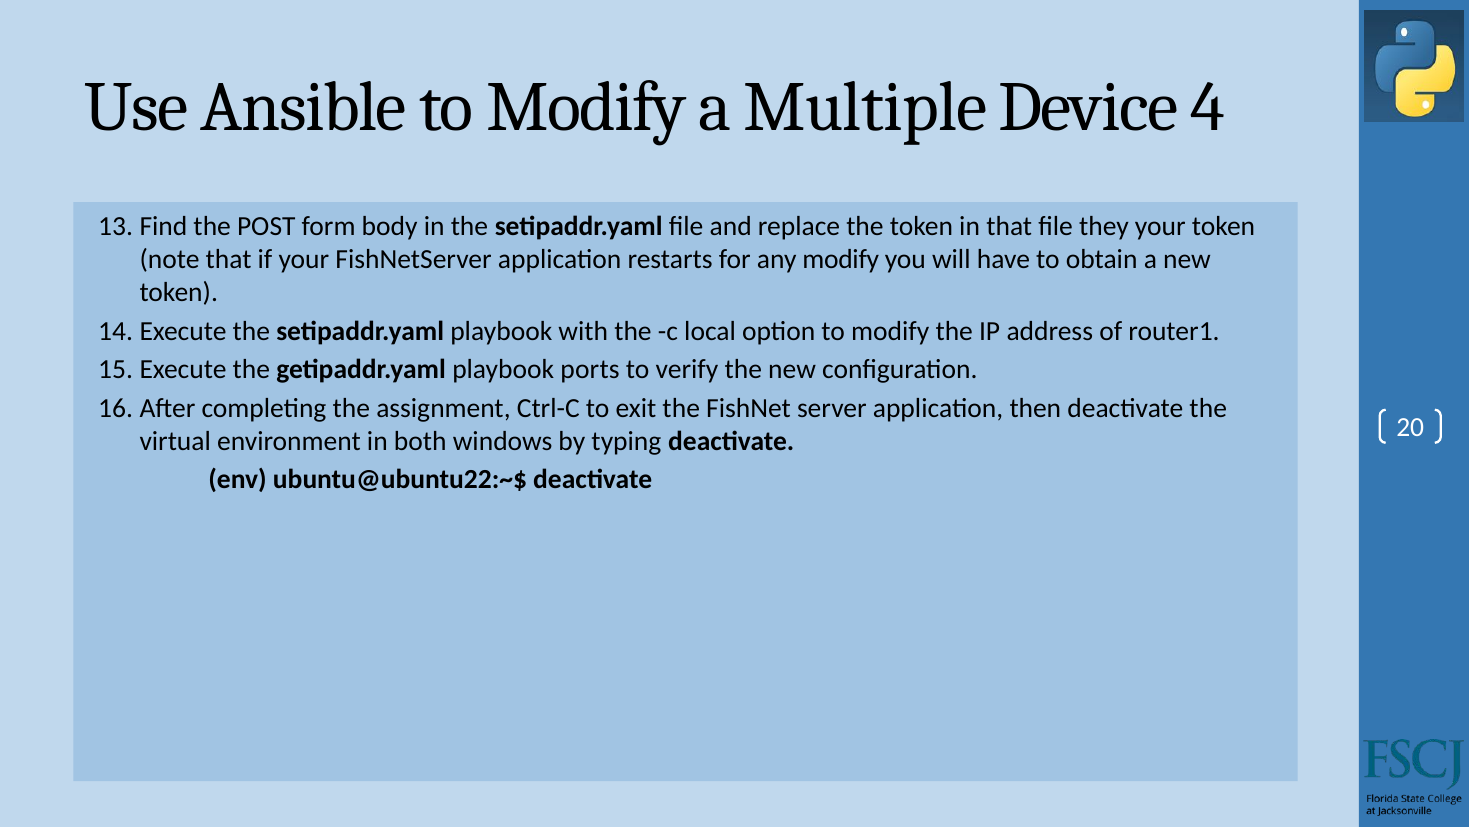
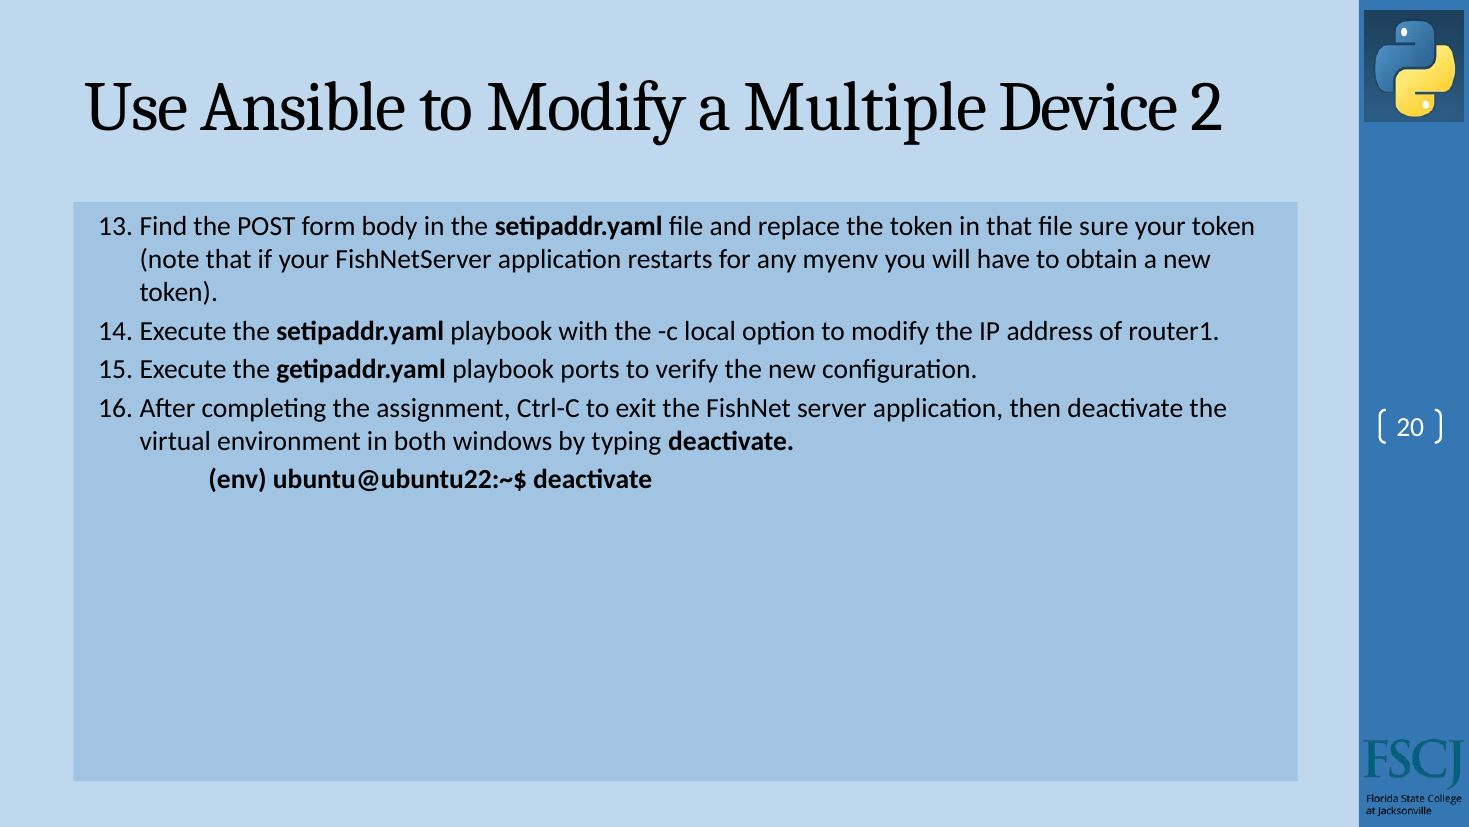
4: 4 -> 2 (1207, 107)
they: they -> sure (1104, 226)
any modify: modify -> myenv (840, 259)
